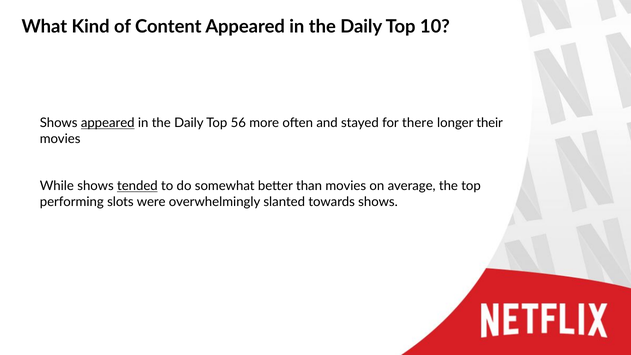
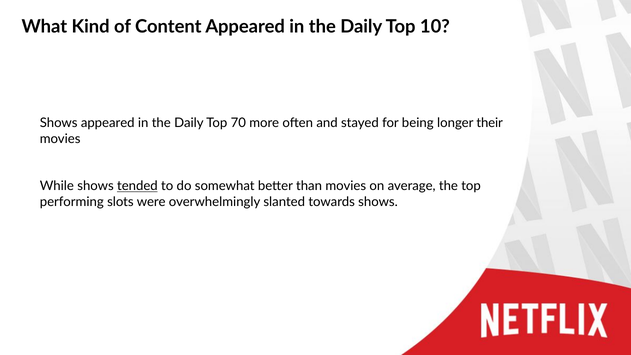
appeared underline: present -> none (108, 123)
56: 56 -> 70 (238, 123)
there: there -> being (418, 123)
